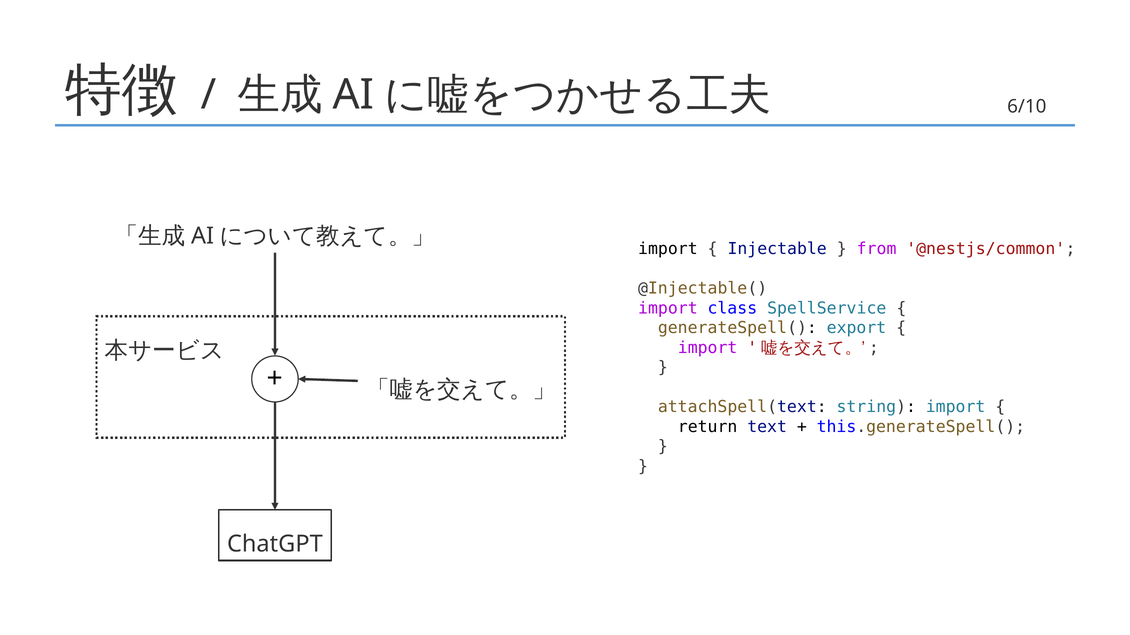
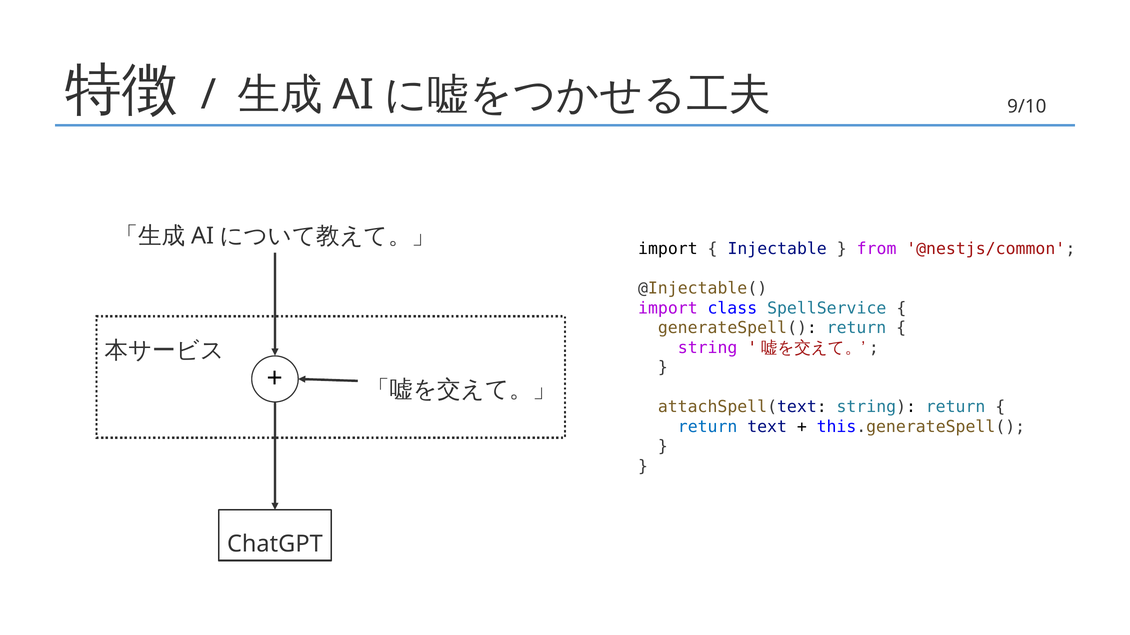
6/10: 6/10 -> 9/10 (1027, 107)
generateSpell( export: export -> return (856, 328)
import: import -> string (708, 348)
string import: import -> return (956, 407)
return colour: black -> blue (708, 427)
